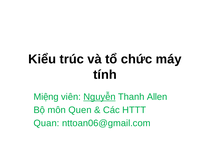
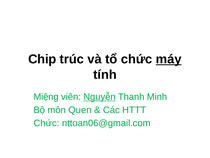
Kiểu: Kiểu -> Chip (42, 59)
máy underline: none -> present (169, 59)
Allen: Allen -> Minh (157, 97)
Quan: Quan -> Chức (47, 123)
